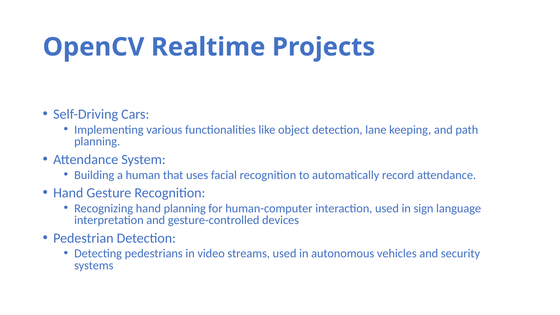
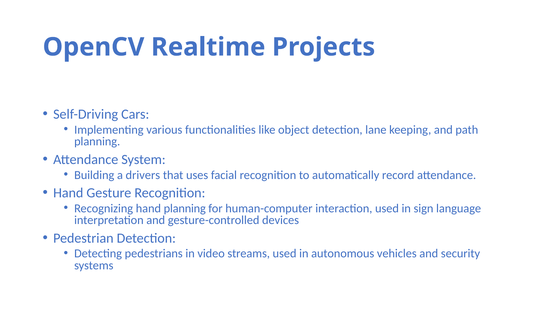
human: human -> drivers (143, 175)
